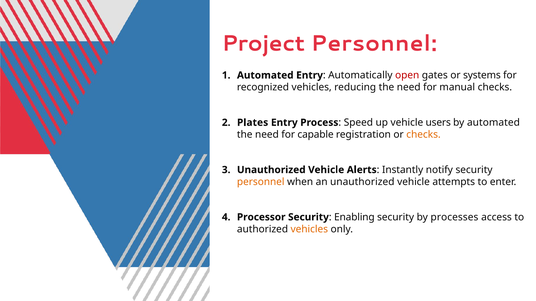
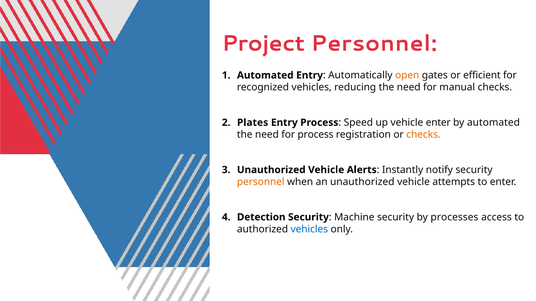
open colour: red -> orange (407, 75)
systems: systems -> efficient (482, 75)
vehicle users: users -> enter (438, 123)
for capable: capable -> process (316, 135)
Processor: Processor -> Detection (261, 217)
Enabling: Enabling -> Machine (354, 217)
vehicles colour: orange -> blue (309, 229)
